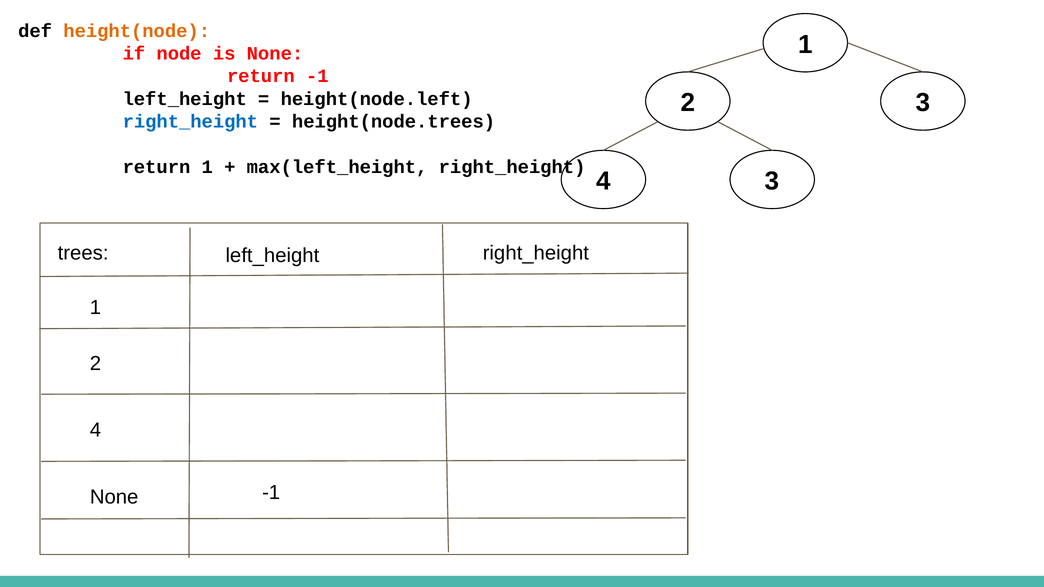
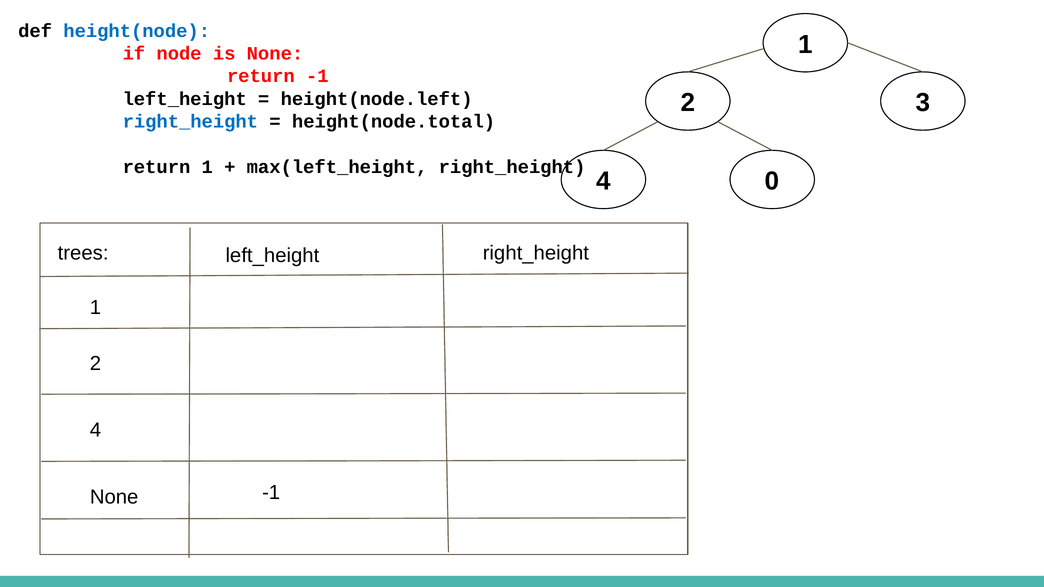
height(node colour: orange -> blue (137, 31)
height(node.trees: height(node.trees -> height(node.total (394, 122)
4 3: 3 -> 0 (772, 181)
